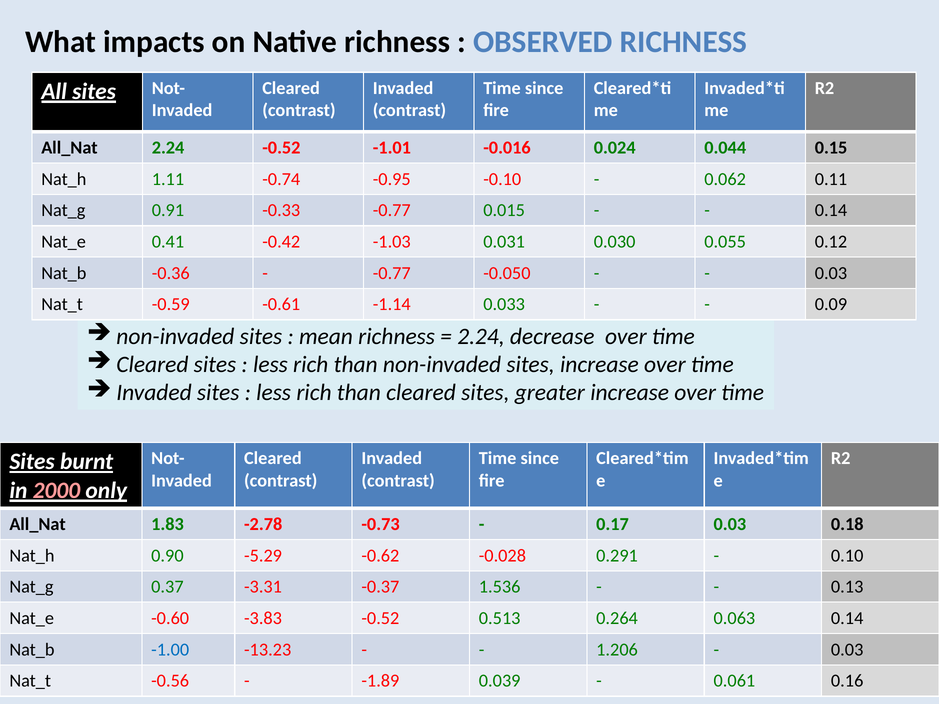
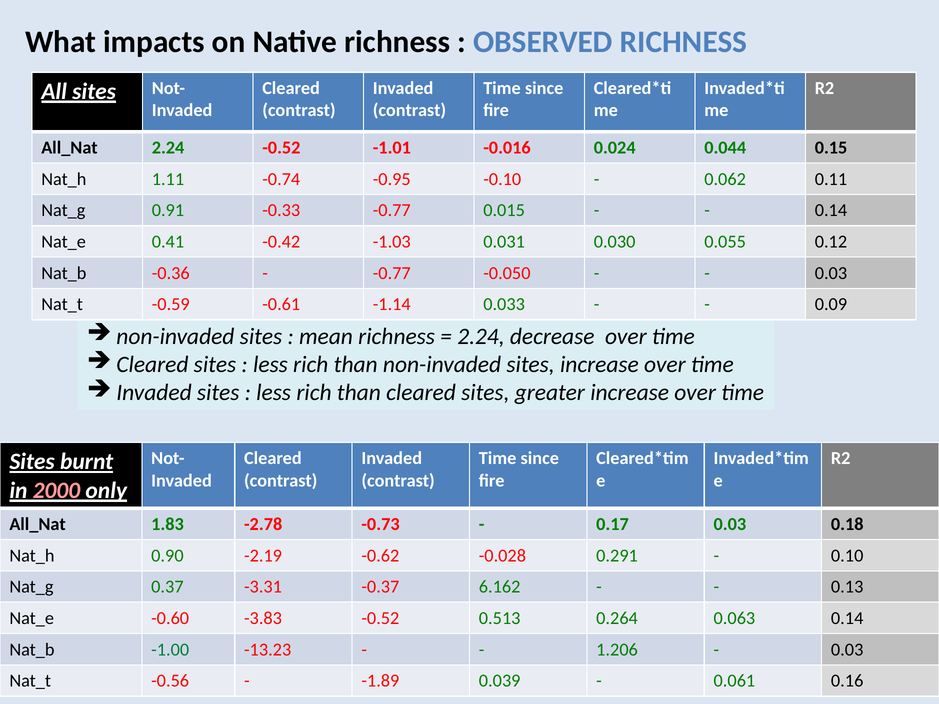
-5.29: -5.29 -> -2.19 (263, 556)
1.536: 1.536 -> 6.162 (500, 587)
-1.00 colour: blue -> green (170, 650)
